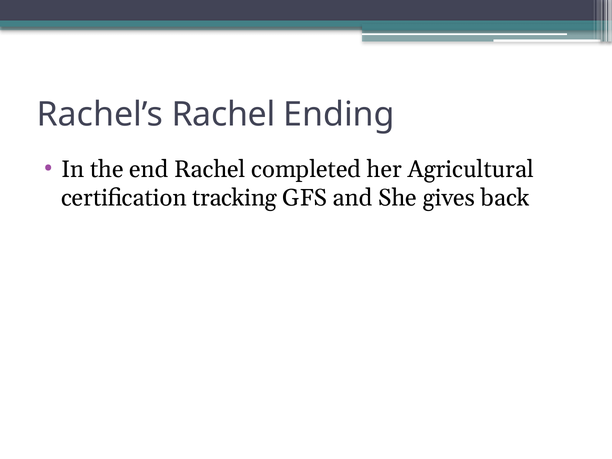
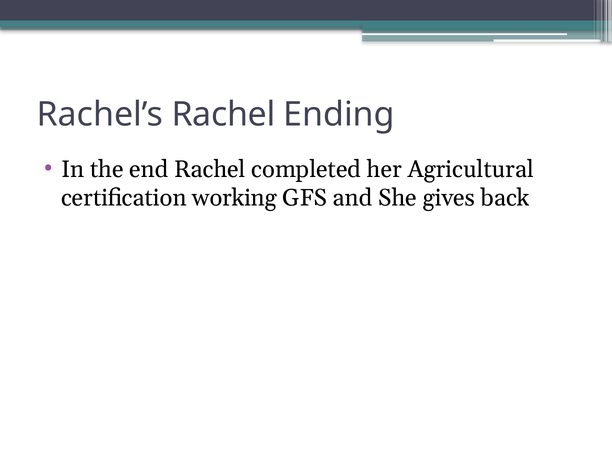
tracking: tracking -> working (235, 198)
